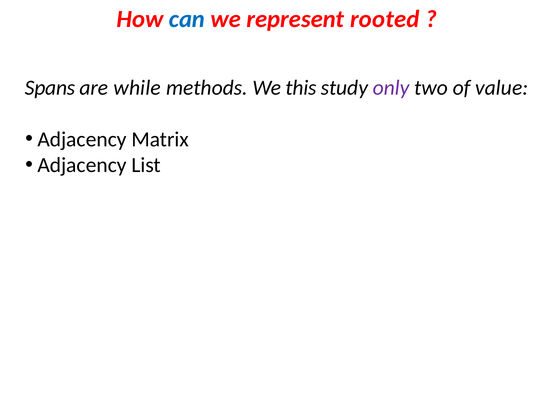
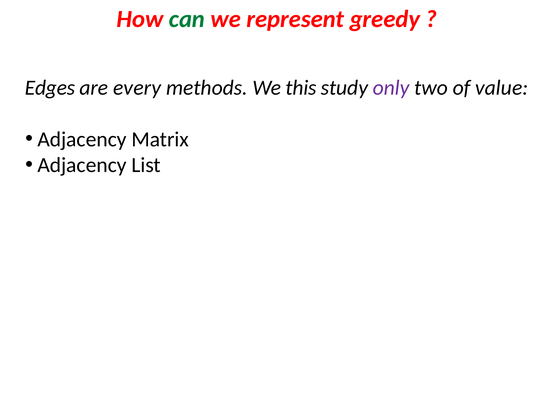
can colour: blue -> green (187, 19)
rooted: rooted -> greedy (385, 19)
Spans: Spans -> Edges (50, 88)
while: while -> every (137, 88)
